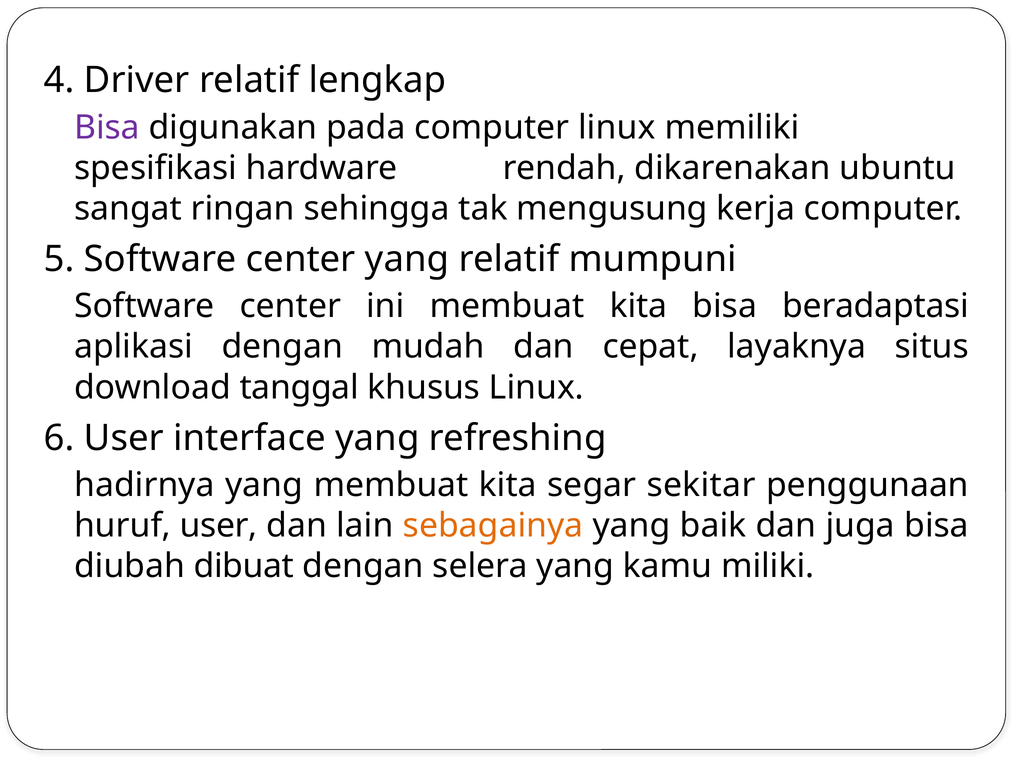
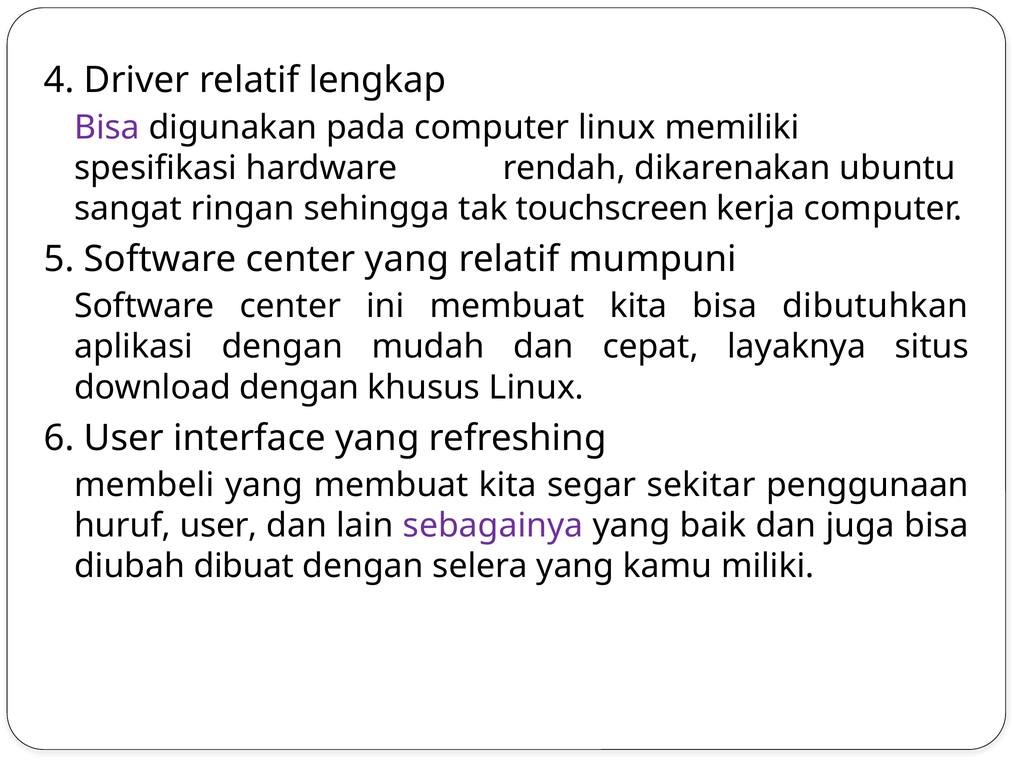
mengusung: mengusung -> touchscreen (612, 208)
beradaptasi: beradaptasi -> dibutuhkan (875, 306)
download tanggal: tanggal -> dengan (299, 387)
hadirnya: hadirnya -> membeli (144, 485)
sebagainya colour: orange -> purple (493, 526)
